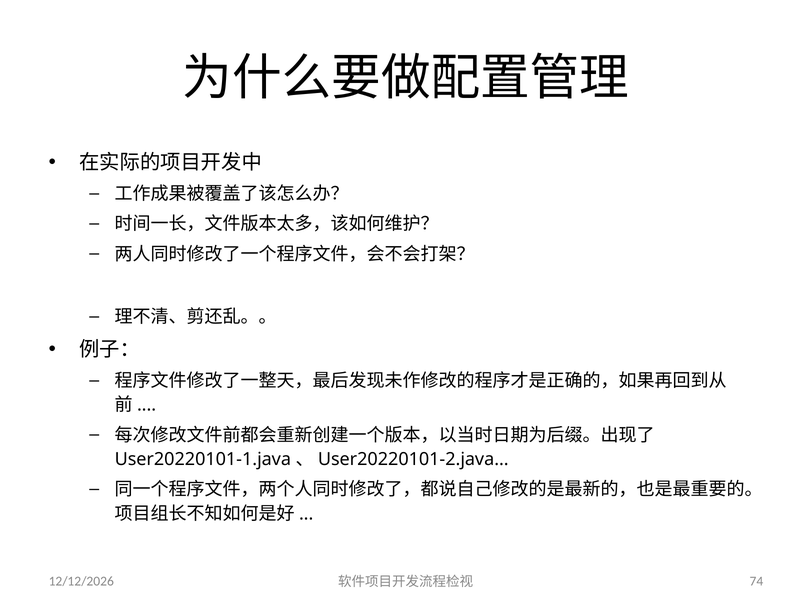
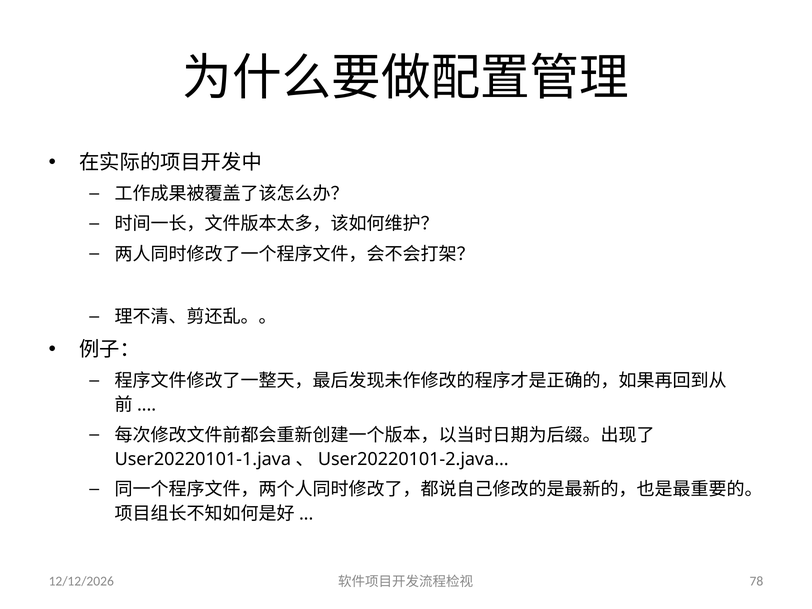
74: 74 -> 78 (756, 581)
